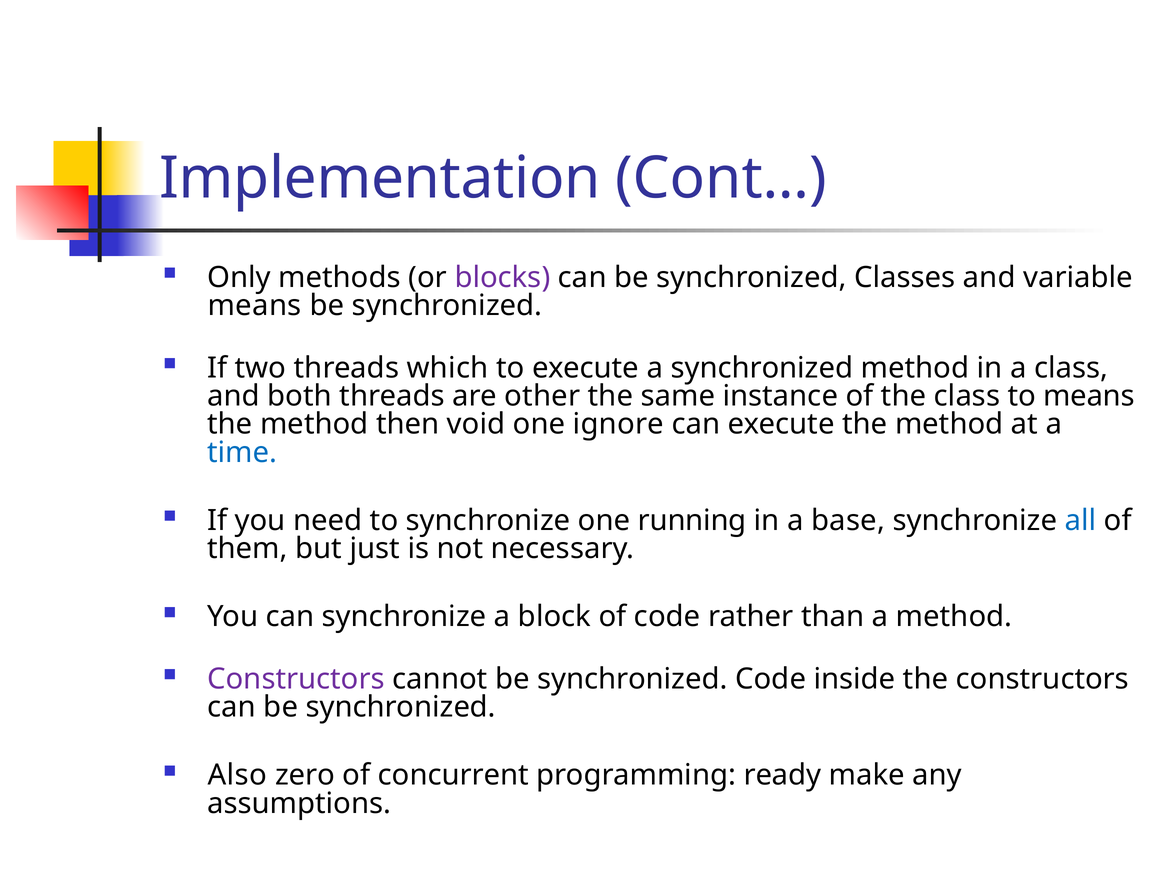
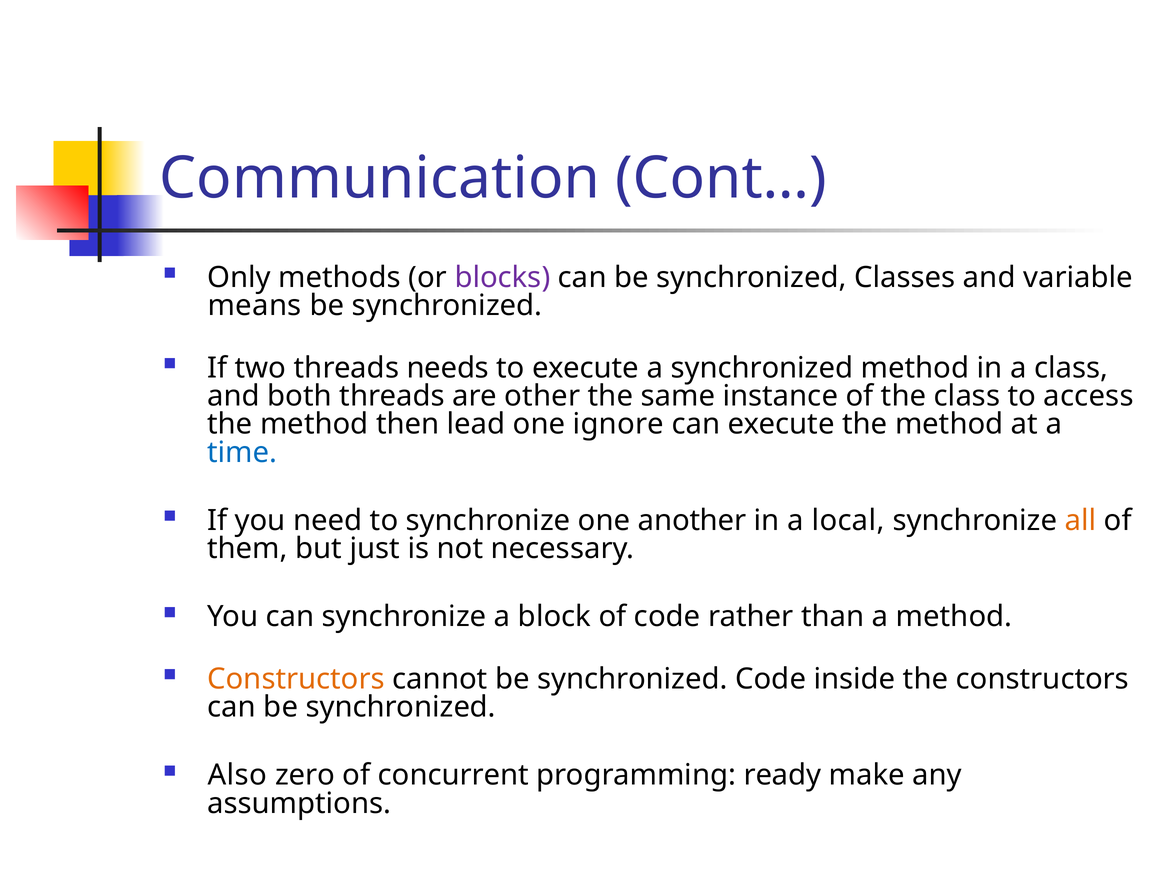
Implementation: Implementation -> Communication (380, 178)
which: which -> needs (448, 368)
to means: means -> access (1089, 396)
void: void -> lead (476, 424)
running: running -> another (692, 520)
base: base -> local (848, 520)
all colour: blue -> orange (1081, 520)
Constructors colour: purple -> orange (296, 679)
